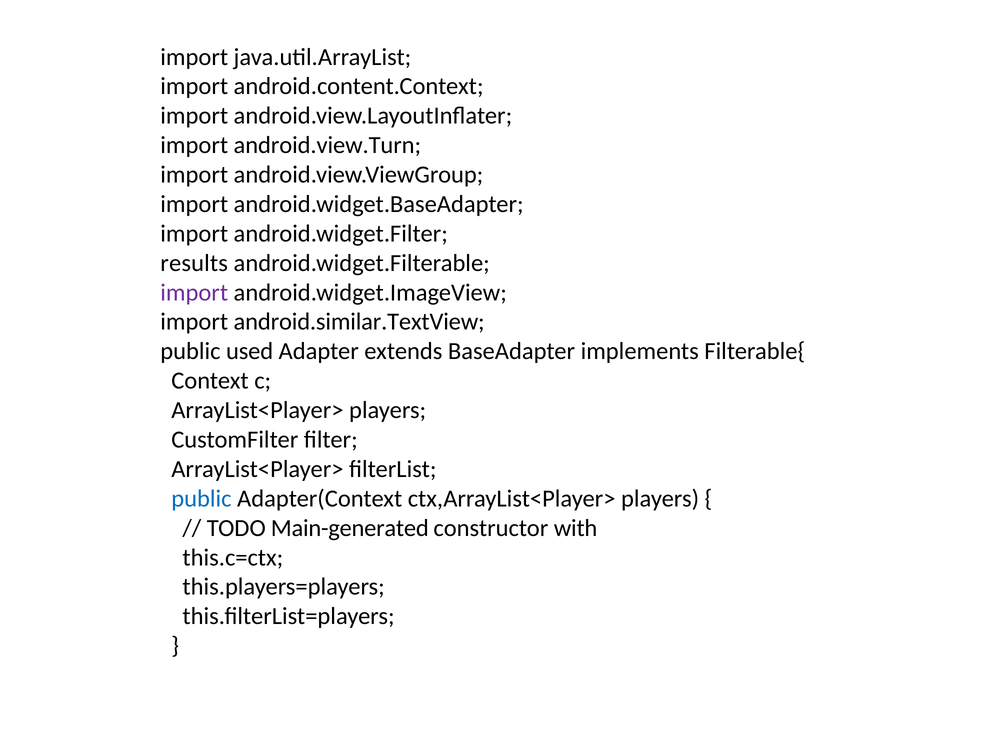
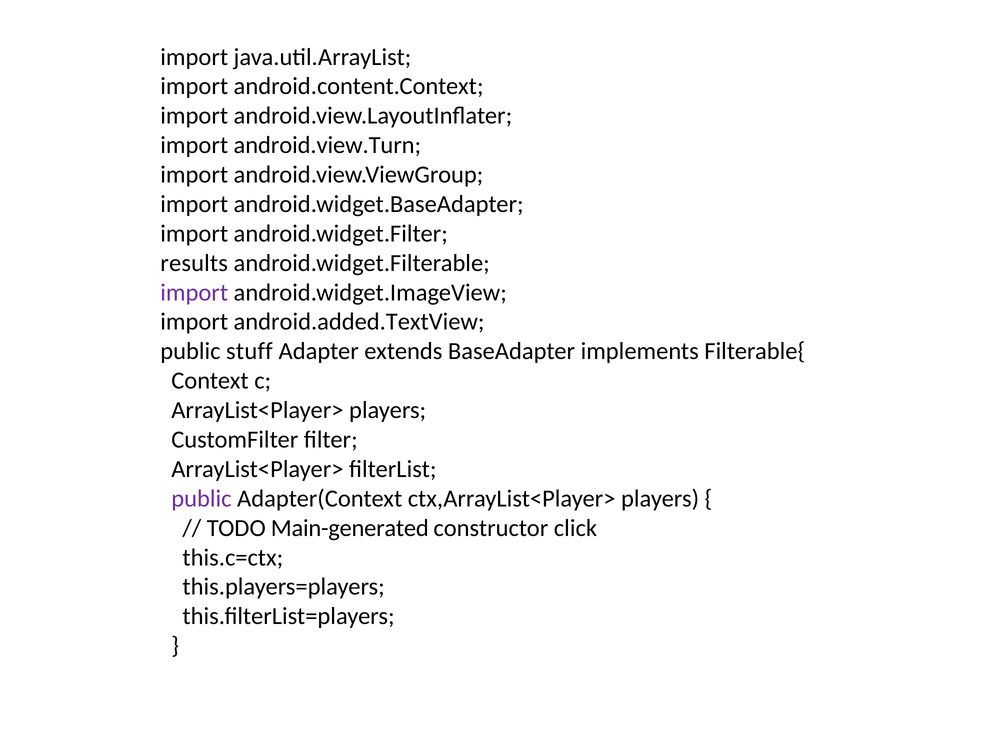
android.similar.TextView: android.similar.TextView -> android.added.TextView (359, 322)
used: used -> stuff (249, 352)
public colour: blue -> purple (201, 499)
with: with -> click (575, 528)
